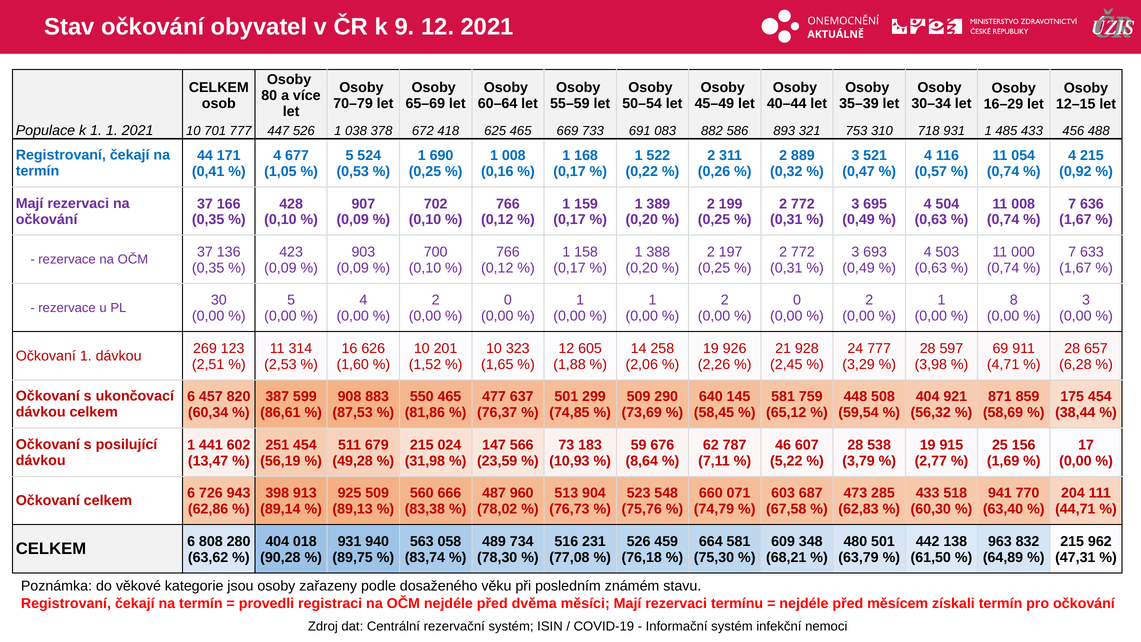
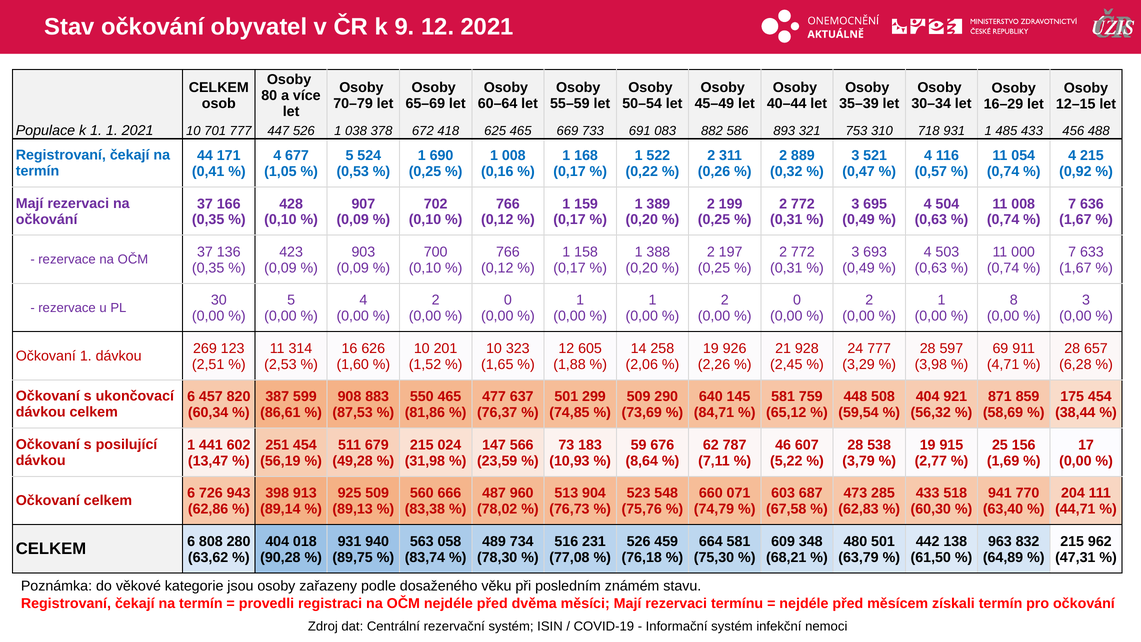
58,45: 58,45 -> 84,71 (714, 413)
